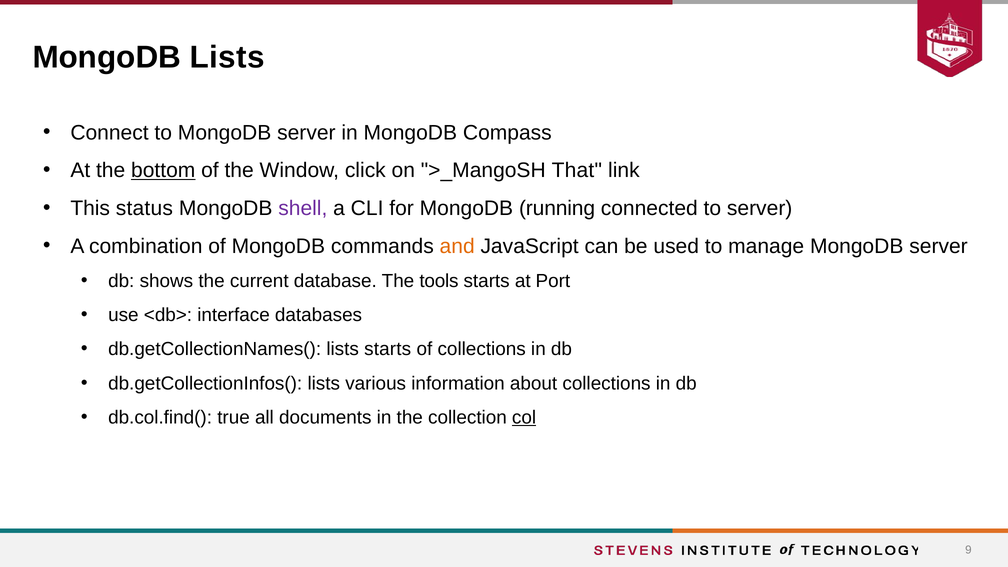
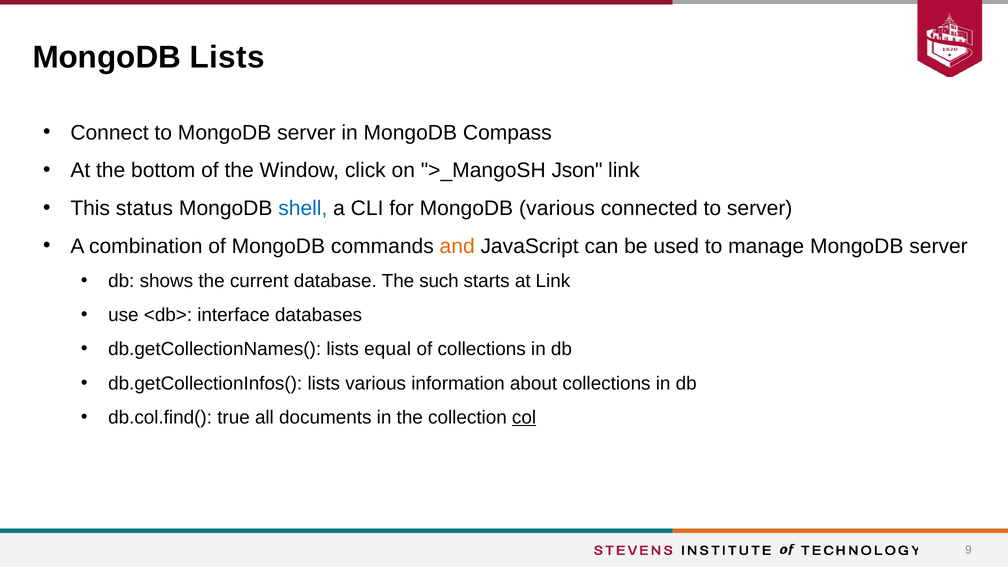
bottom underline: present -> none (163, 170)
That: That -> Json (577, 170)
shell colour: purple -> blue (303, 208)
MongoDB running: running -> various (557, 208)
tools: tools -> such (439, 281)
at Port: Port -> Link (553, 281)
lists starts: starts -> equal (388, 349)
